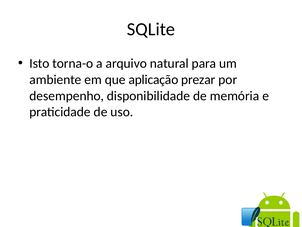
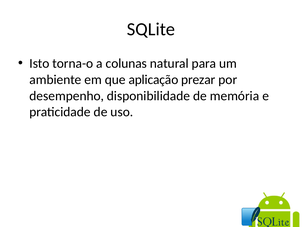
arquivo: arquivo -> colunas (126, 63)
